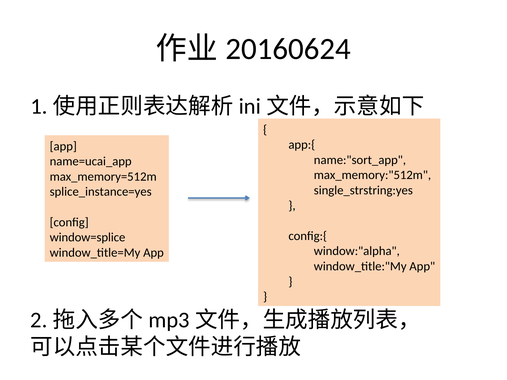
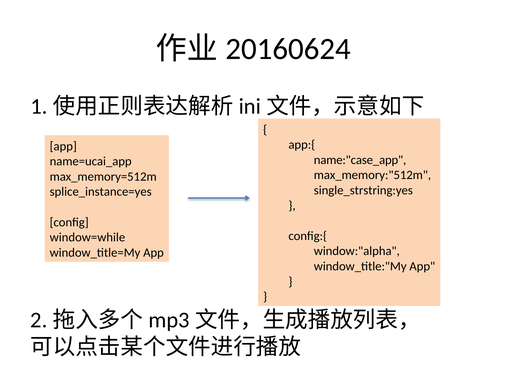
name:"sort_app: name:"sort_app -> name:"case_app (360, 160)
window=splice: window=splice -> window=while (87, 238)
